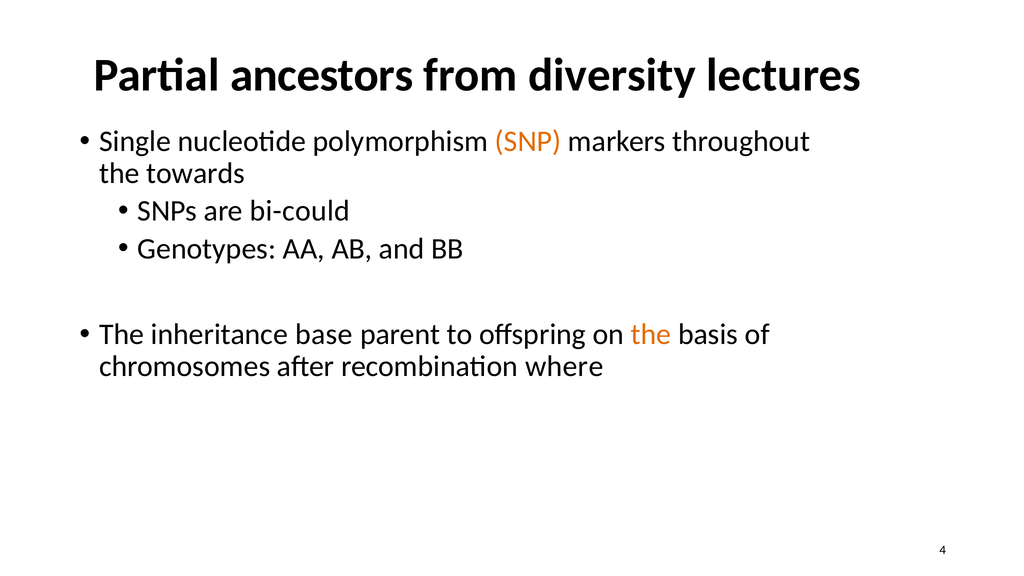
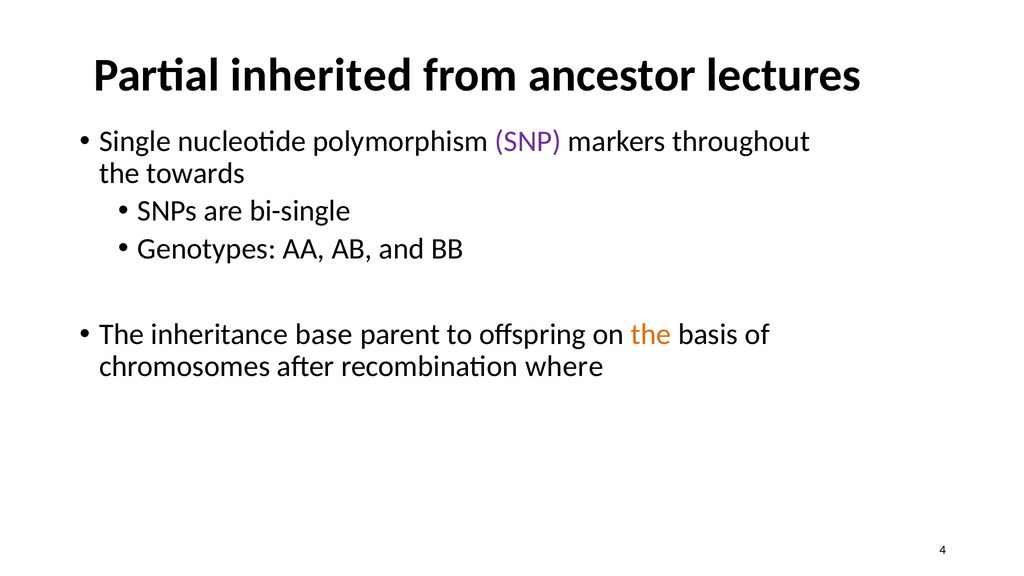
ancestors: ancestors -> inherited (321, 75)
diversity: diversity -> ancestor (612, 75)
SNP colour: orange -> purple (528, 141)
bi-could: bi-could -> bi-single (300, 211)
